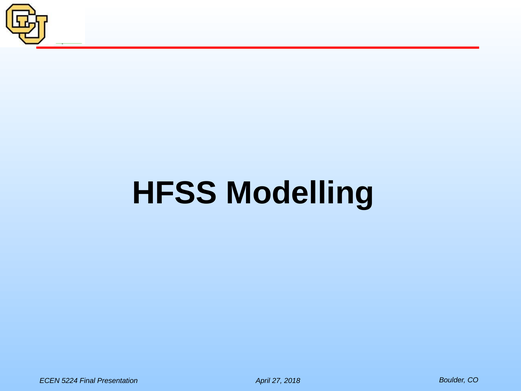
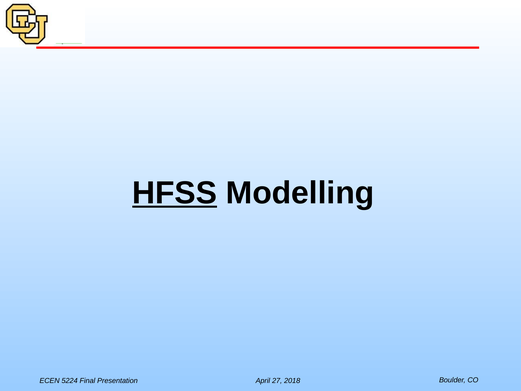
HFSS underline: none -> present (175, 193)
